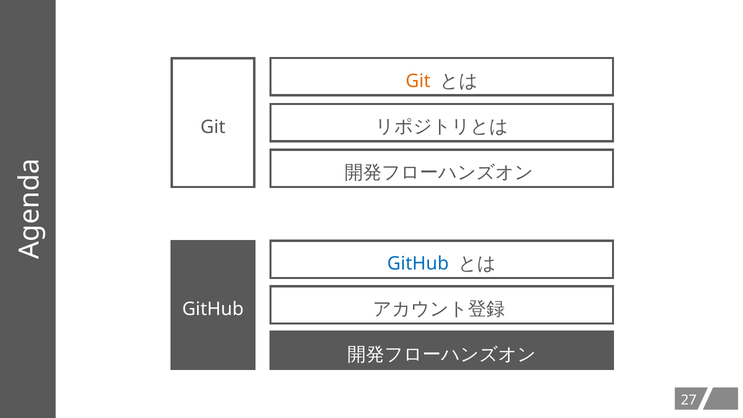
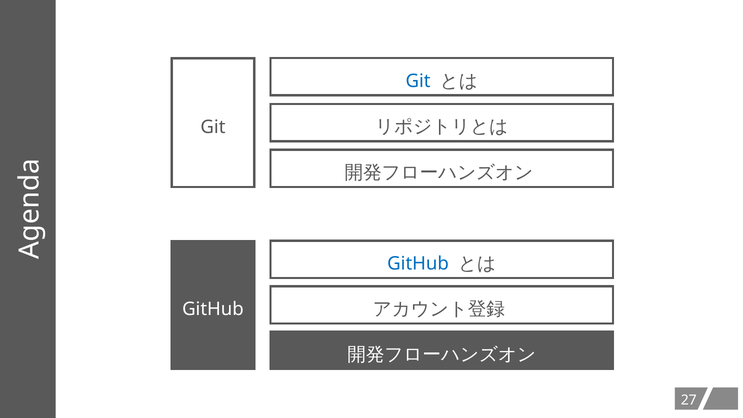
Git colour: orange -> blue (418, 81)
